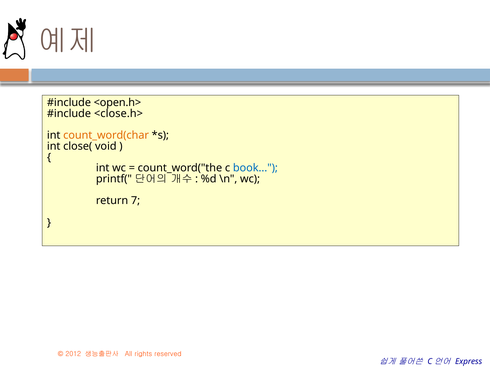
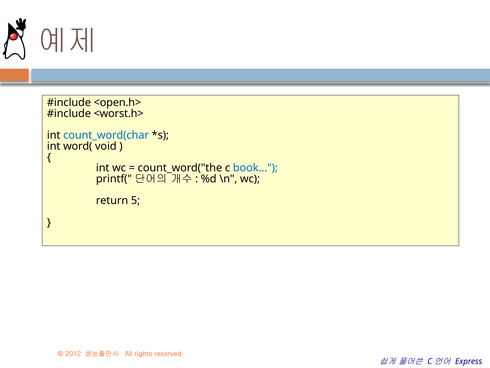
<close.h>: <close.h> -> <worst.h> (119, 113)
count_word(char colour: orange -> blue (106, 135)
close(: close( -> word( (78, 146)
7: 7 -> 5 (136, 200)
